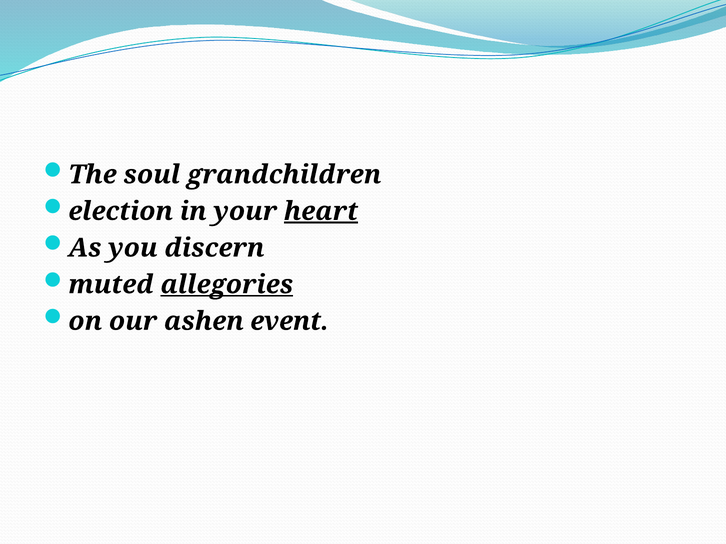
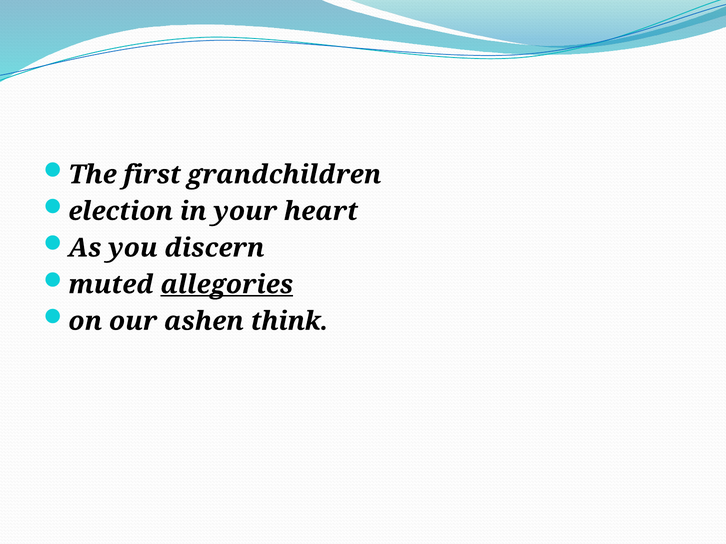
soul: soul -> first (152, 175)
heart underline: present -> none (321, 211)
event: event -> think (289, 321)
